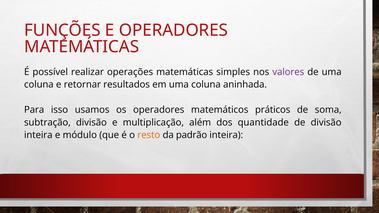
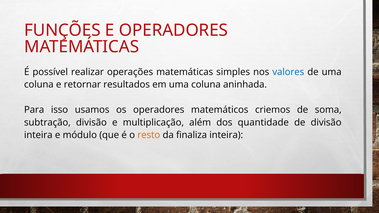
valores colour: purple -> blue (288, 72)
práticos: práticos -> criemos (273, 110)
padrão: padrão -> finaliza (192, 135)
